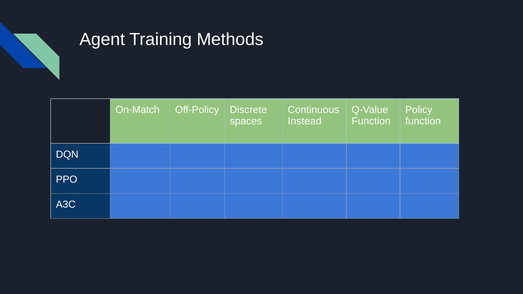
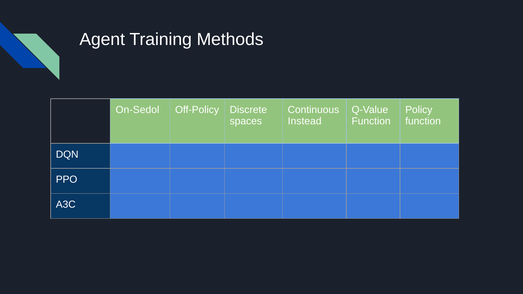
On-Match: On-Match -> On-Sedol (137, 110)
